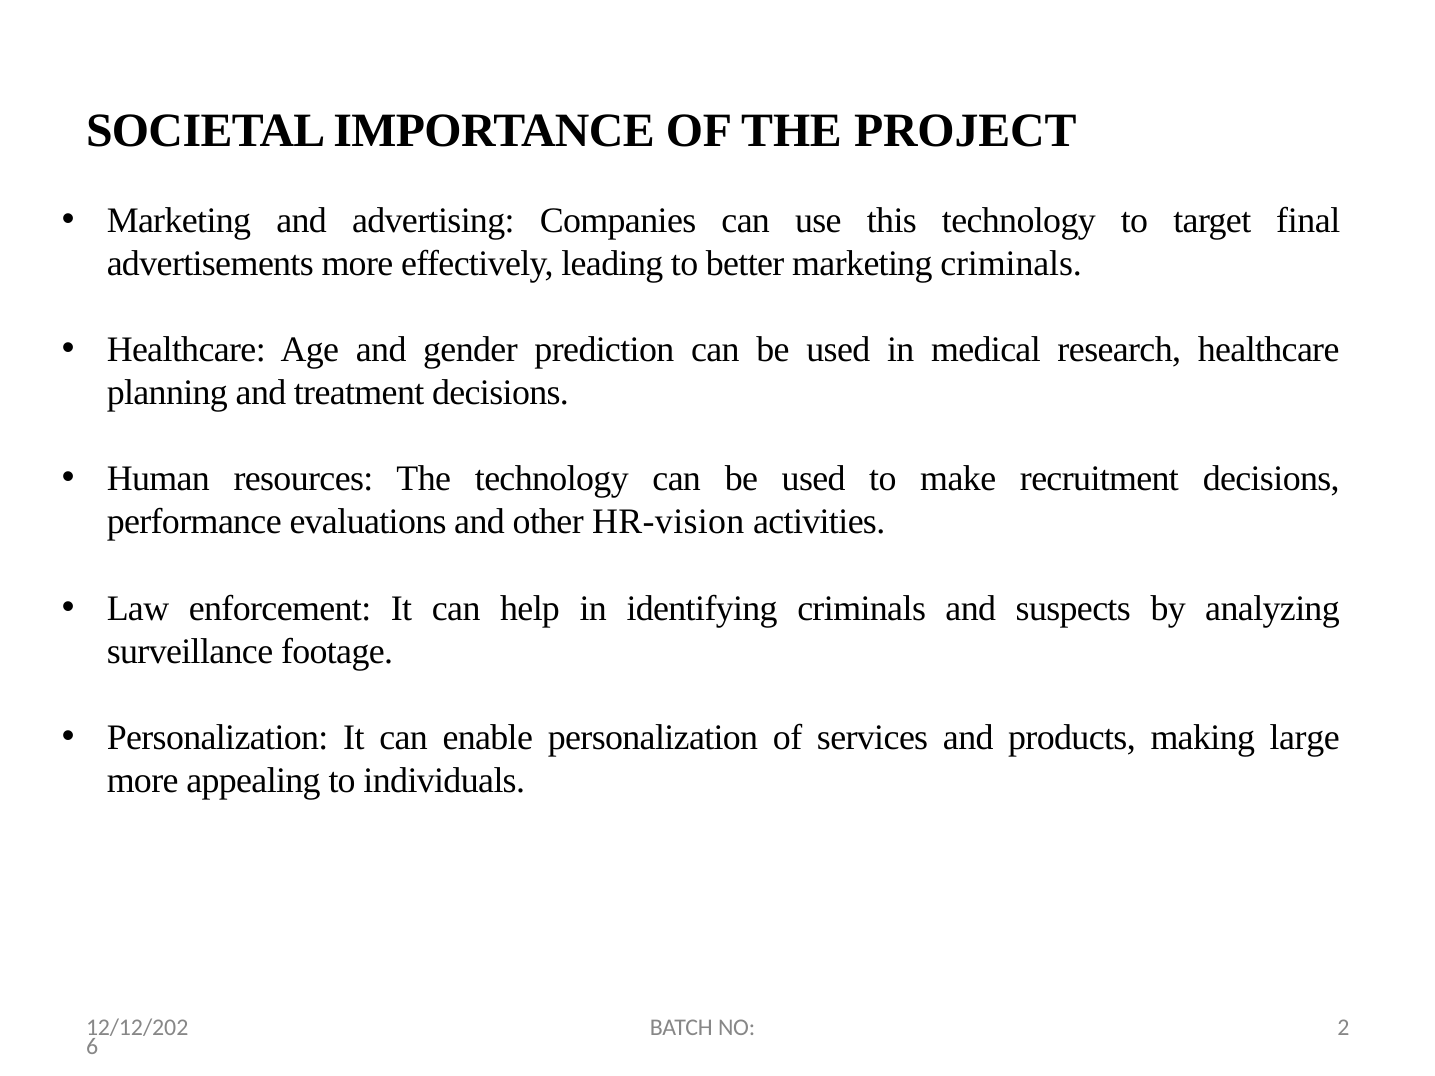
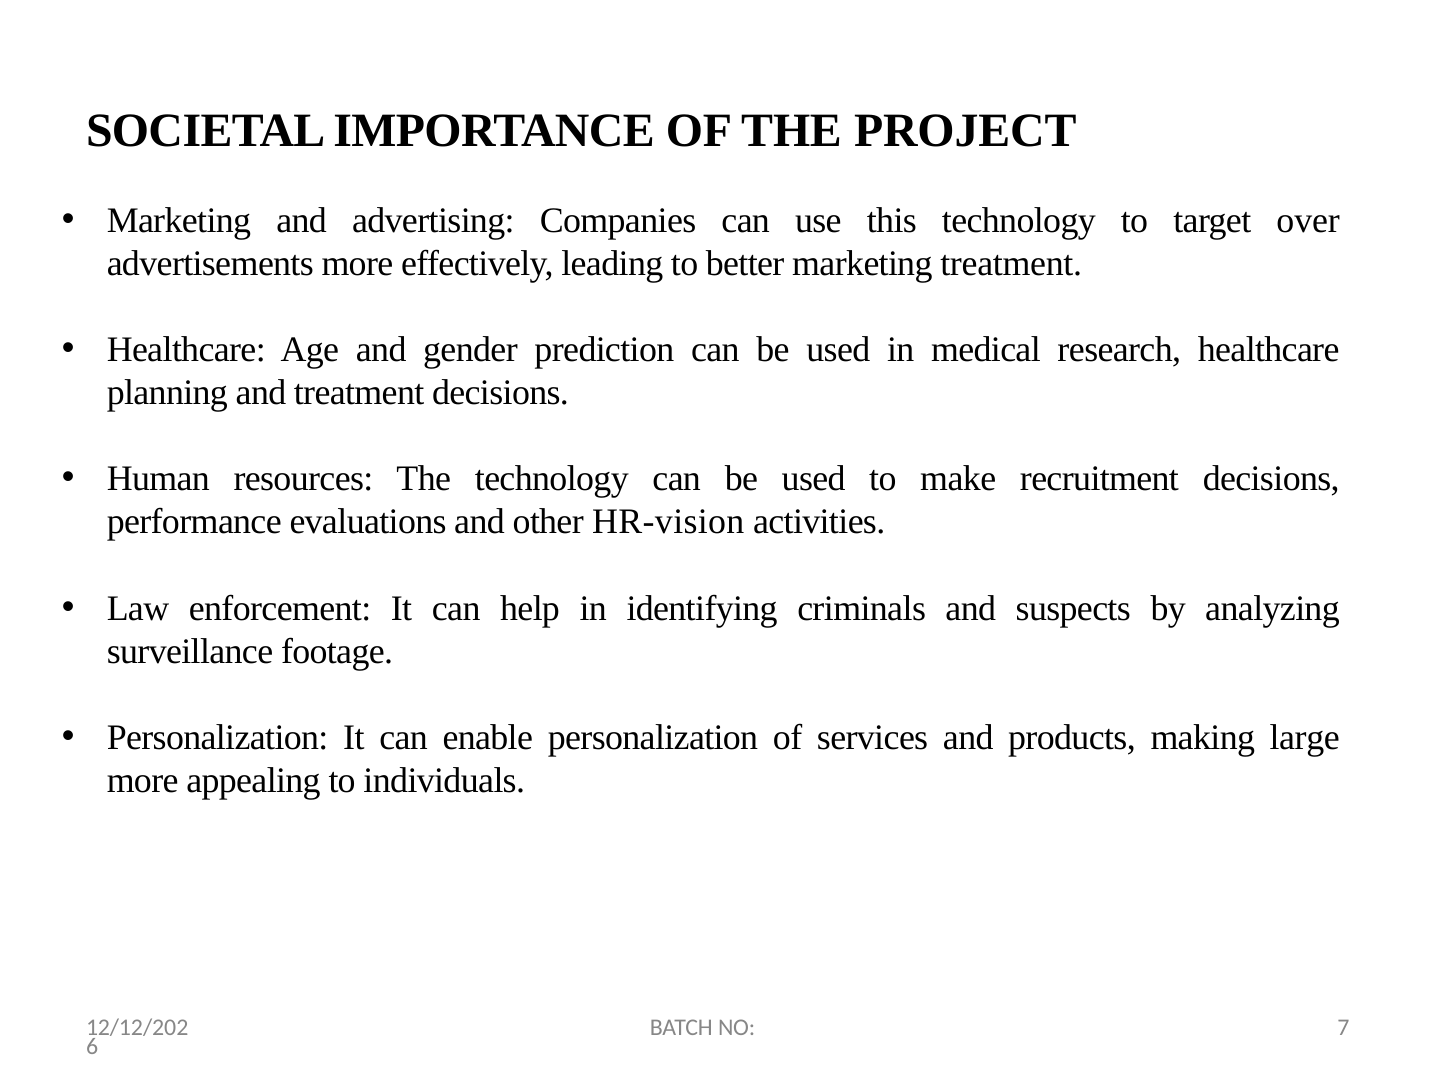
final: final -> over (1308, 221)
marketing criminals: criminals -> treatment (1011, 264)
2: 2 -> 7 (1343, 1028)
